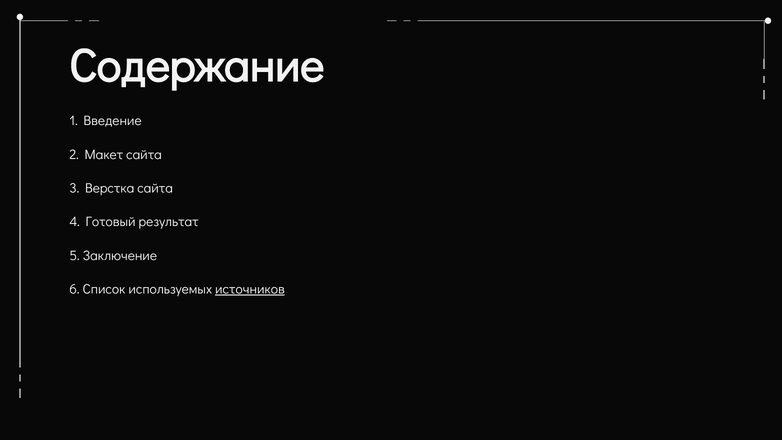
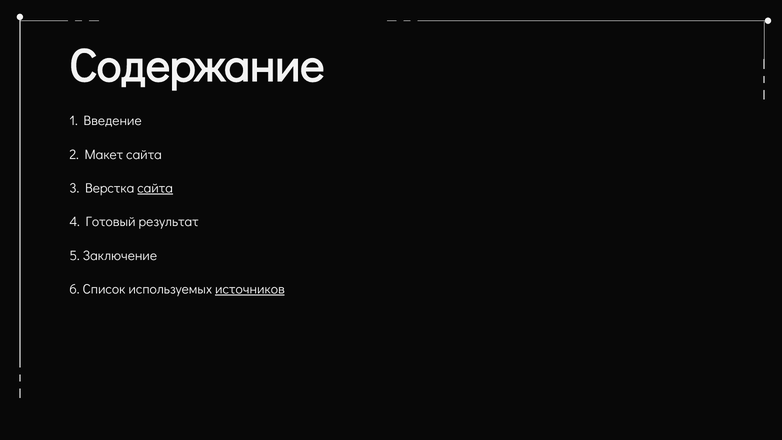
сайта underline: none -> present (155, 188)
